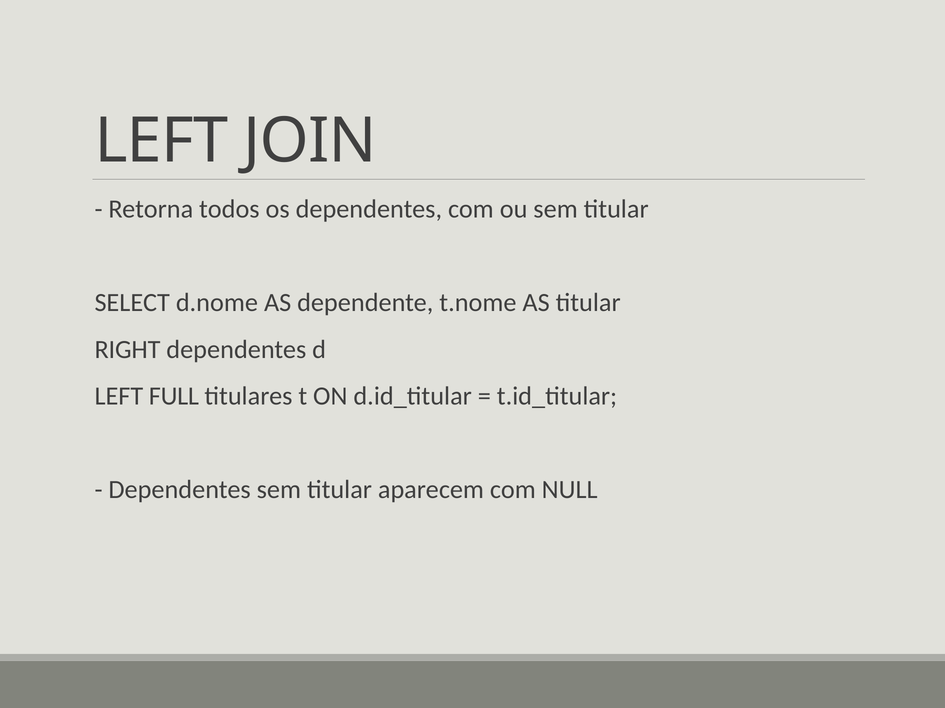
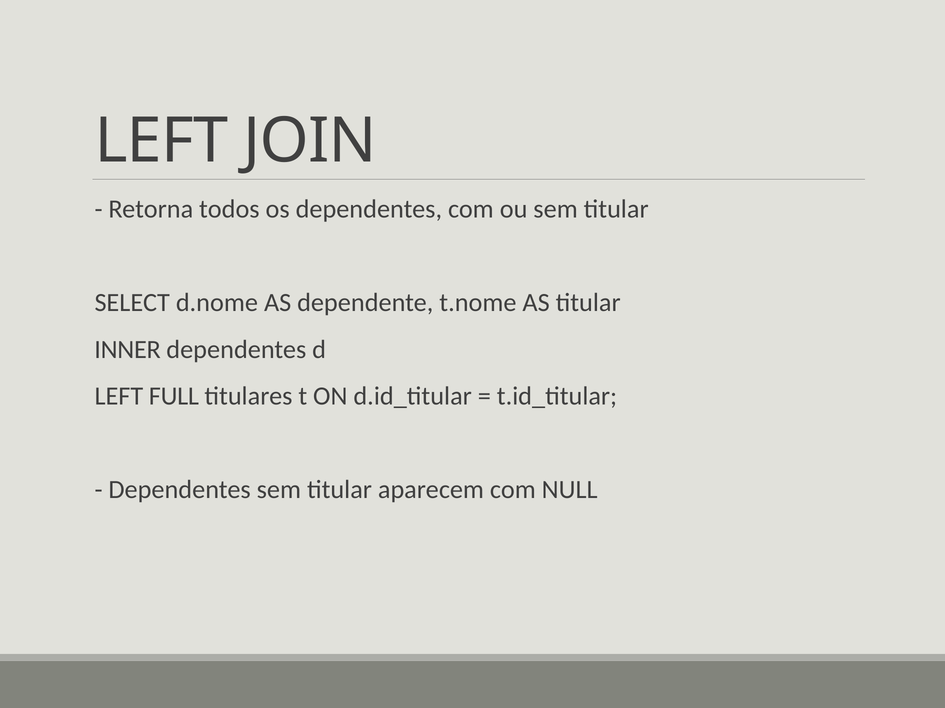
RIGHT: RIGHT -> INNER (128, 350)
